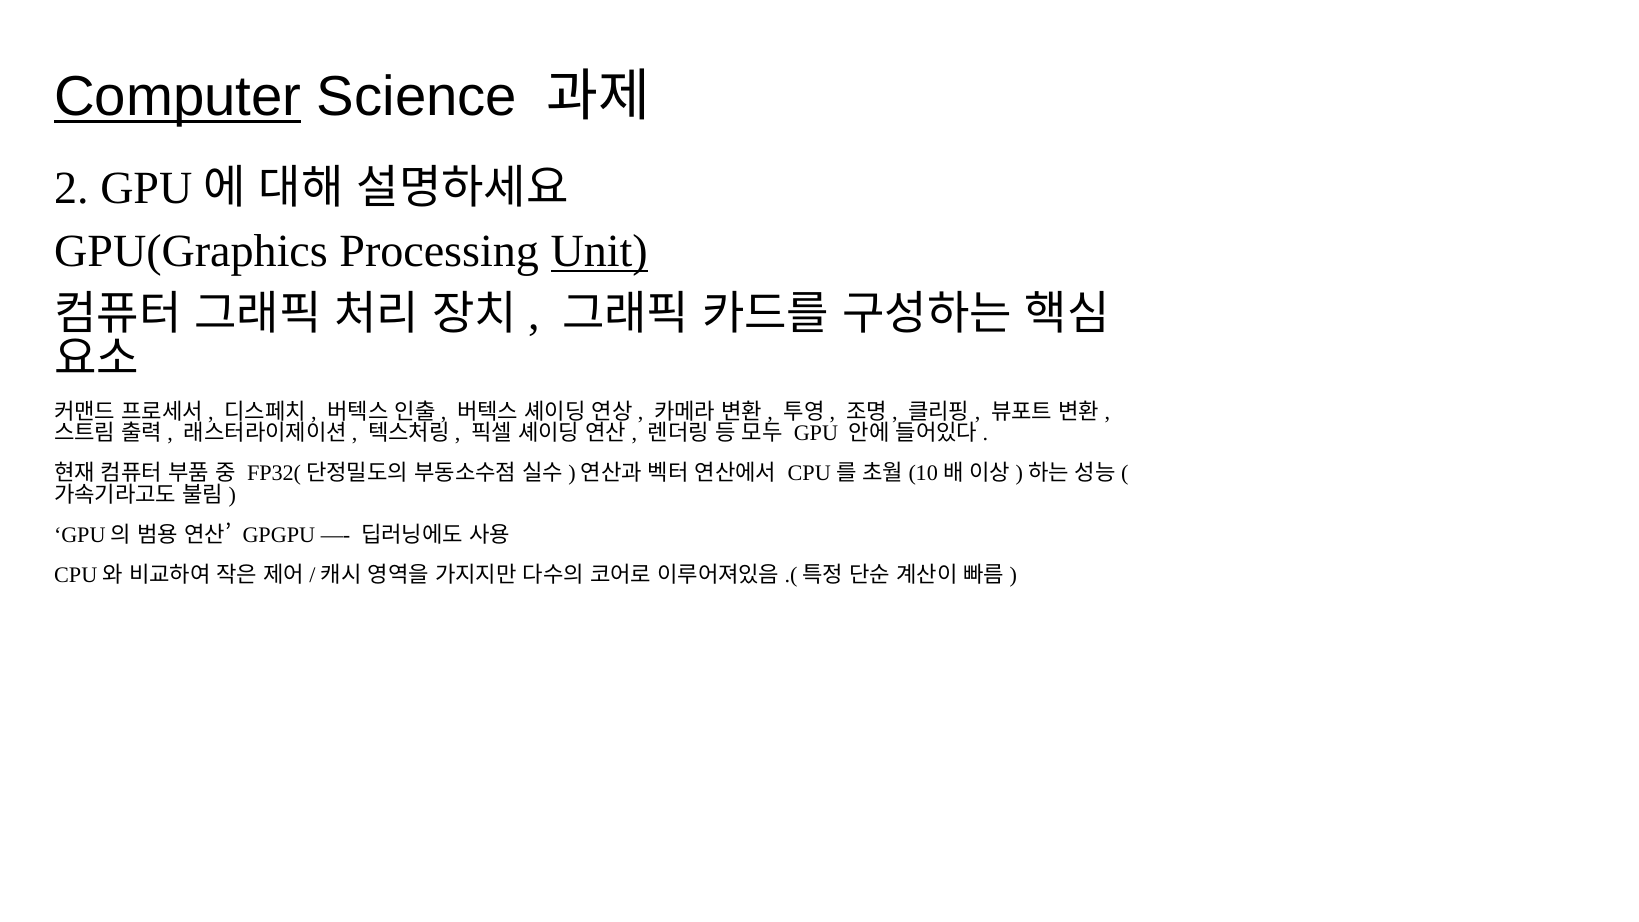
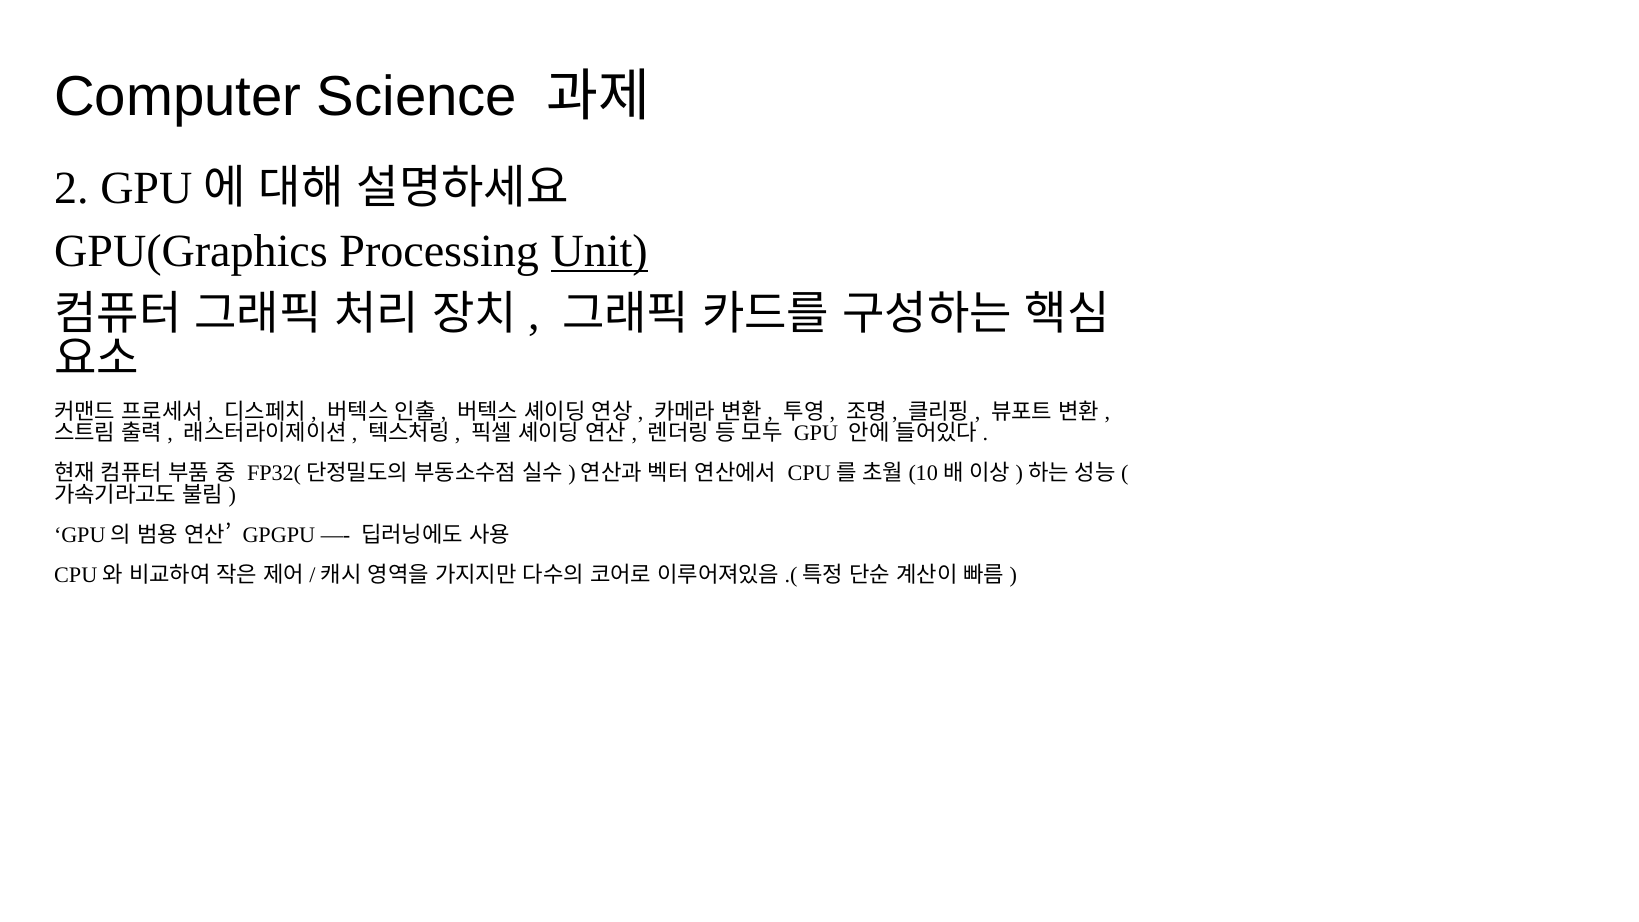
Computer underline: present -> none (178, 97)
